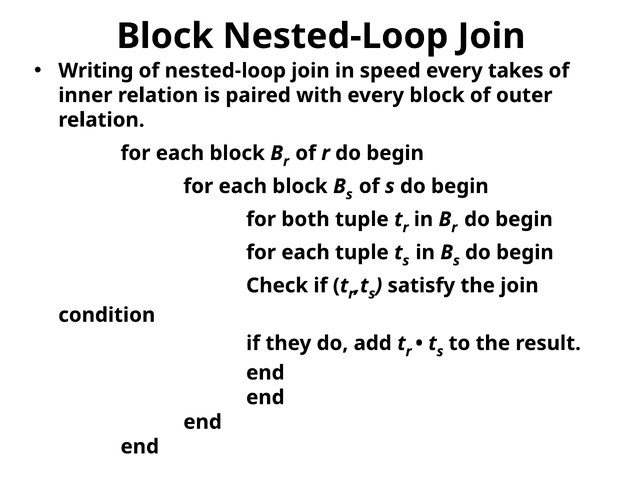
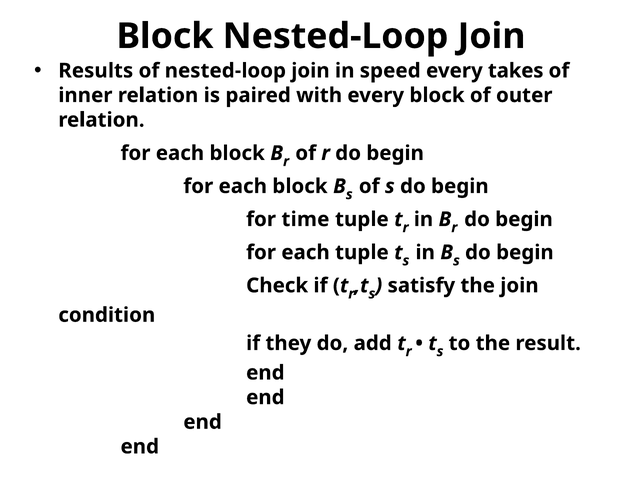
Writing: Writing -> Results (96, 71)
both: both -> time (305, 219)
